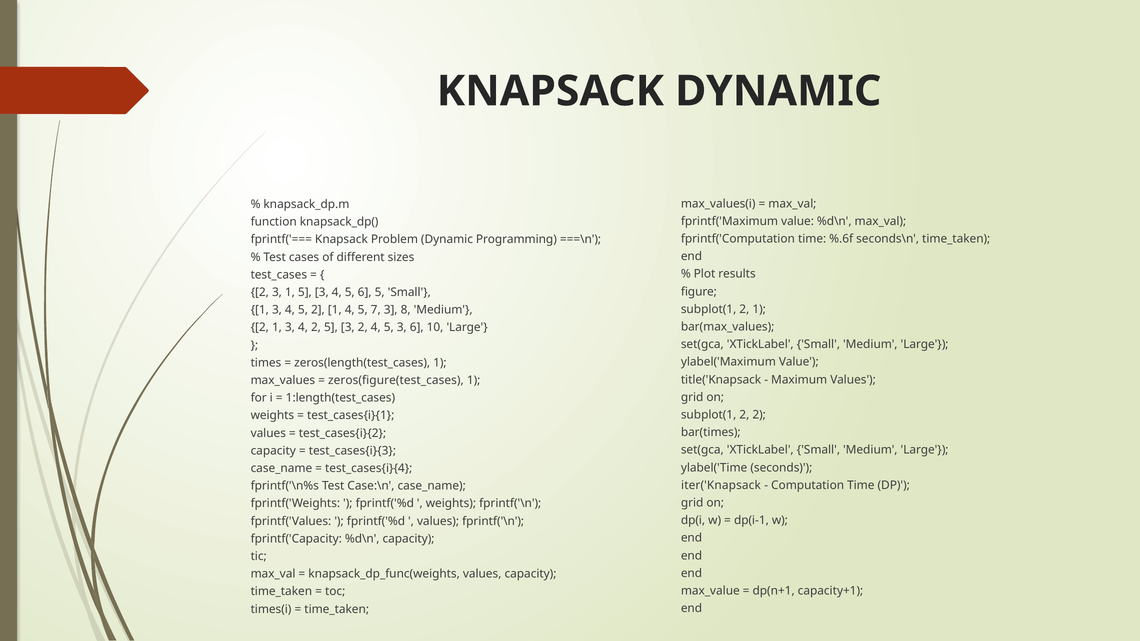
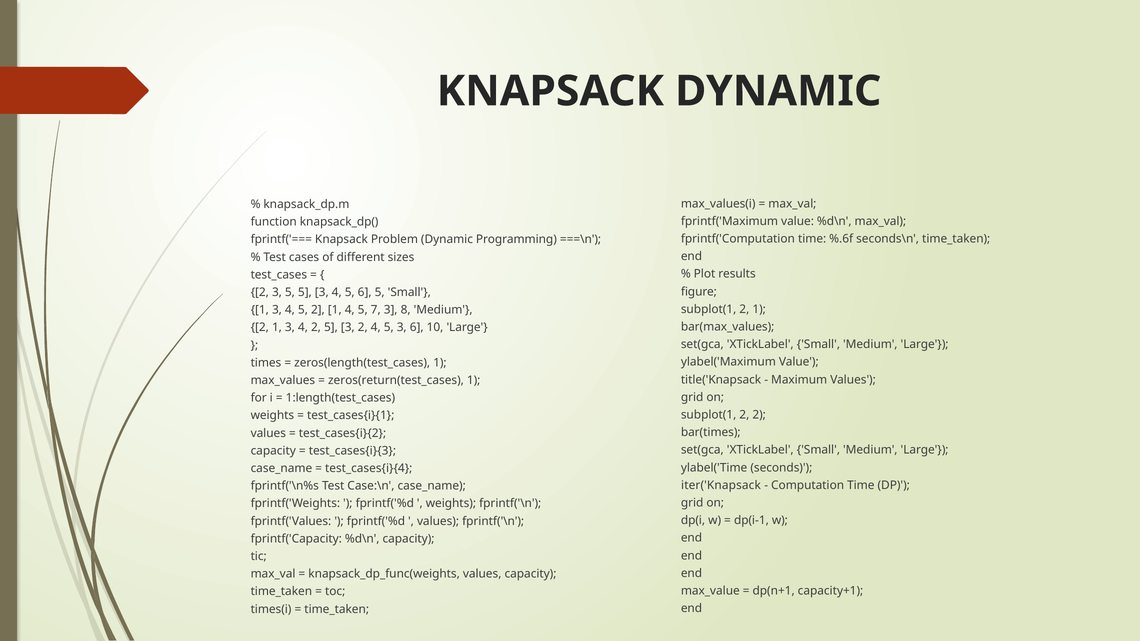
3 1: 1 -> 5 (290, 292)
zeros(figure(test_cases: zeros(figure(test_cases -> zeros(return(test_cases (396, 380)
